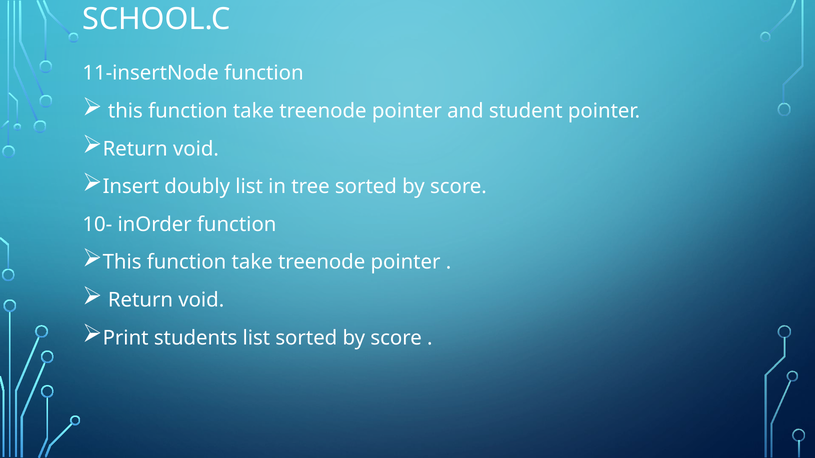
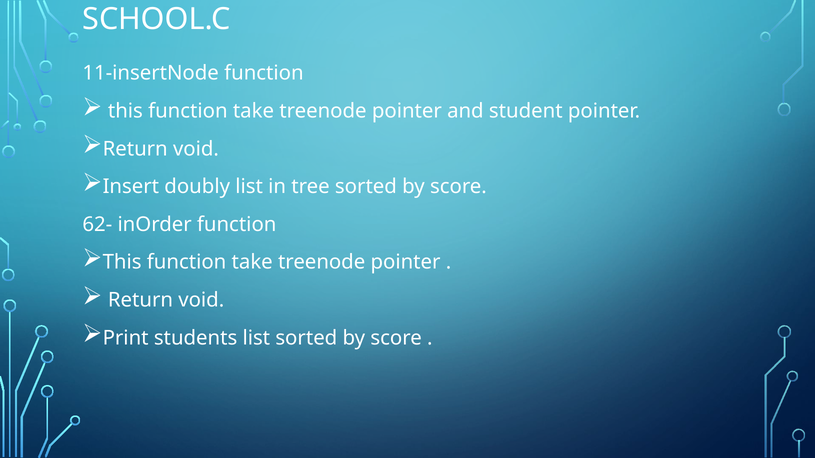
10-: 10- -> 62- (97, 225)
